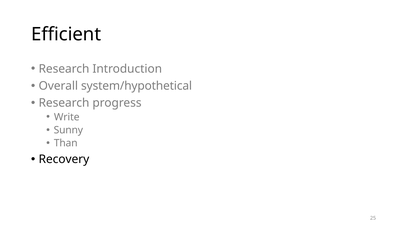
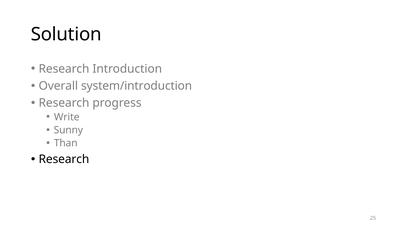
Efficient: Efficient -> Solution (66, 34)
system/hypothetical: system/hypothetical -> system/introduction (137, 86)
Recovery: Recovery -> Research (64, 159)
